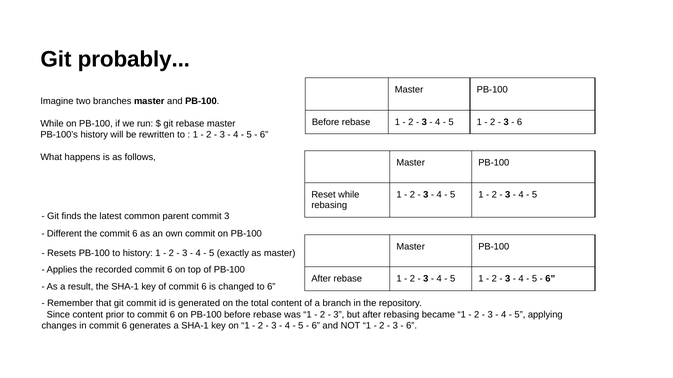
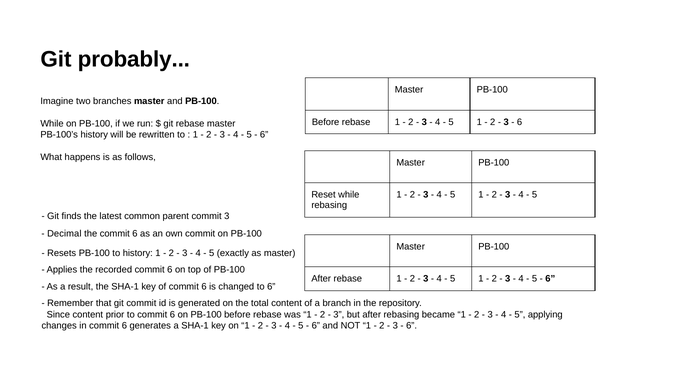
Different: Different -> Decimal (64, 234)
